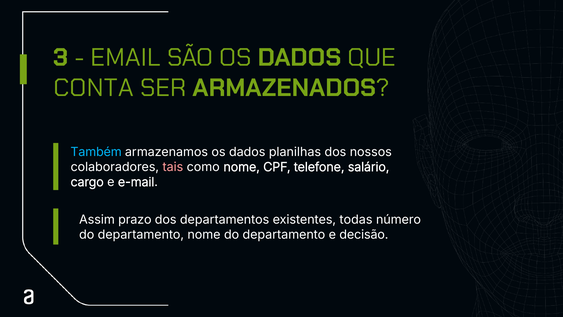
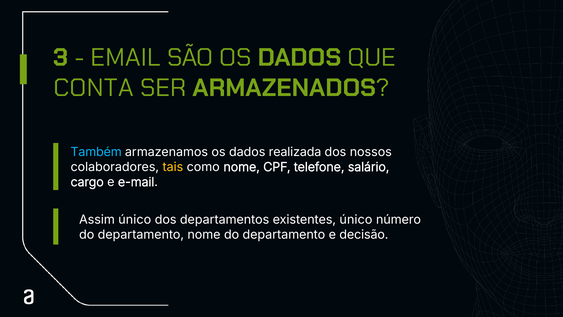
planilhas: planilhas -> realizada (295, 152)
tais colour: pink -> yellow (173, 167)
Assim prazo: prazo -> único (135, 219)
existentes todas: todas -> único (356, 219)
